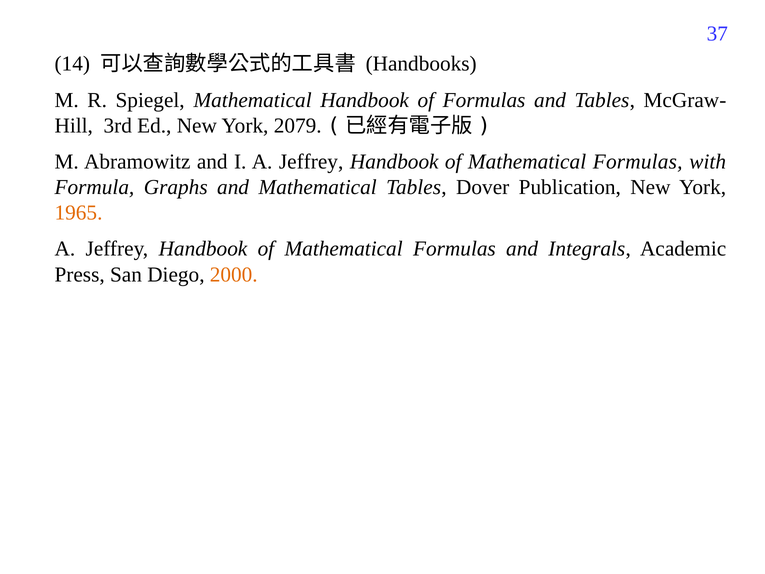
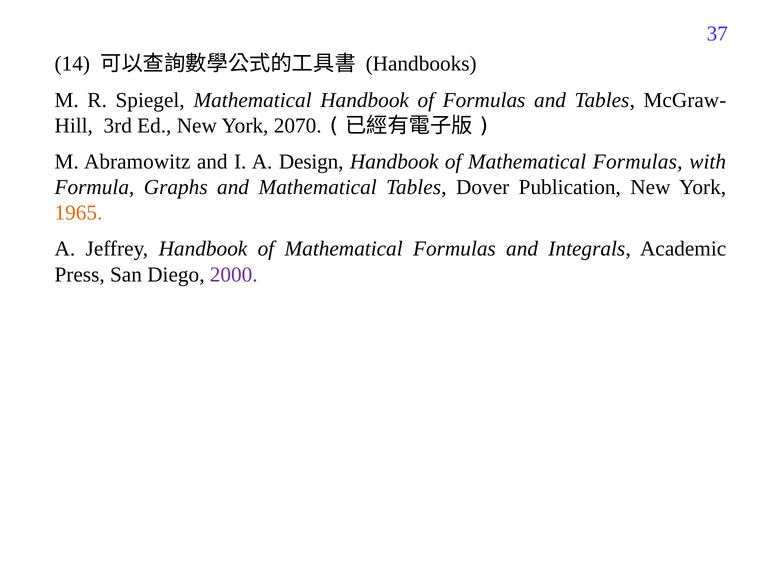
2079: 2079 -> 2070 (298, 126)
I A Jeffrey: Jeffrey -> Design (311, 162)
2000 colour: orange -> purple (234, 274)
